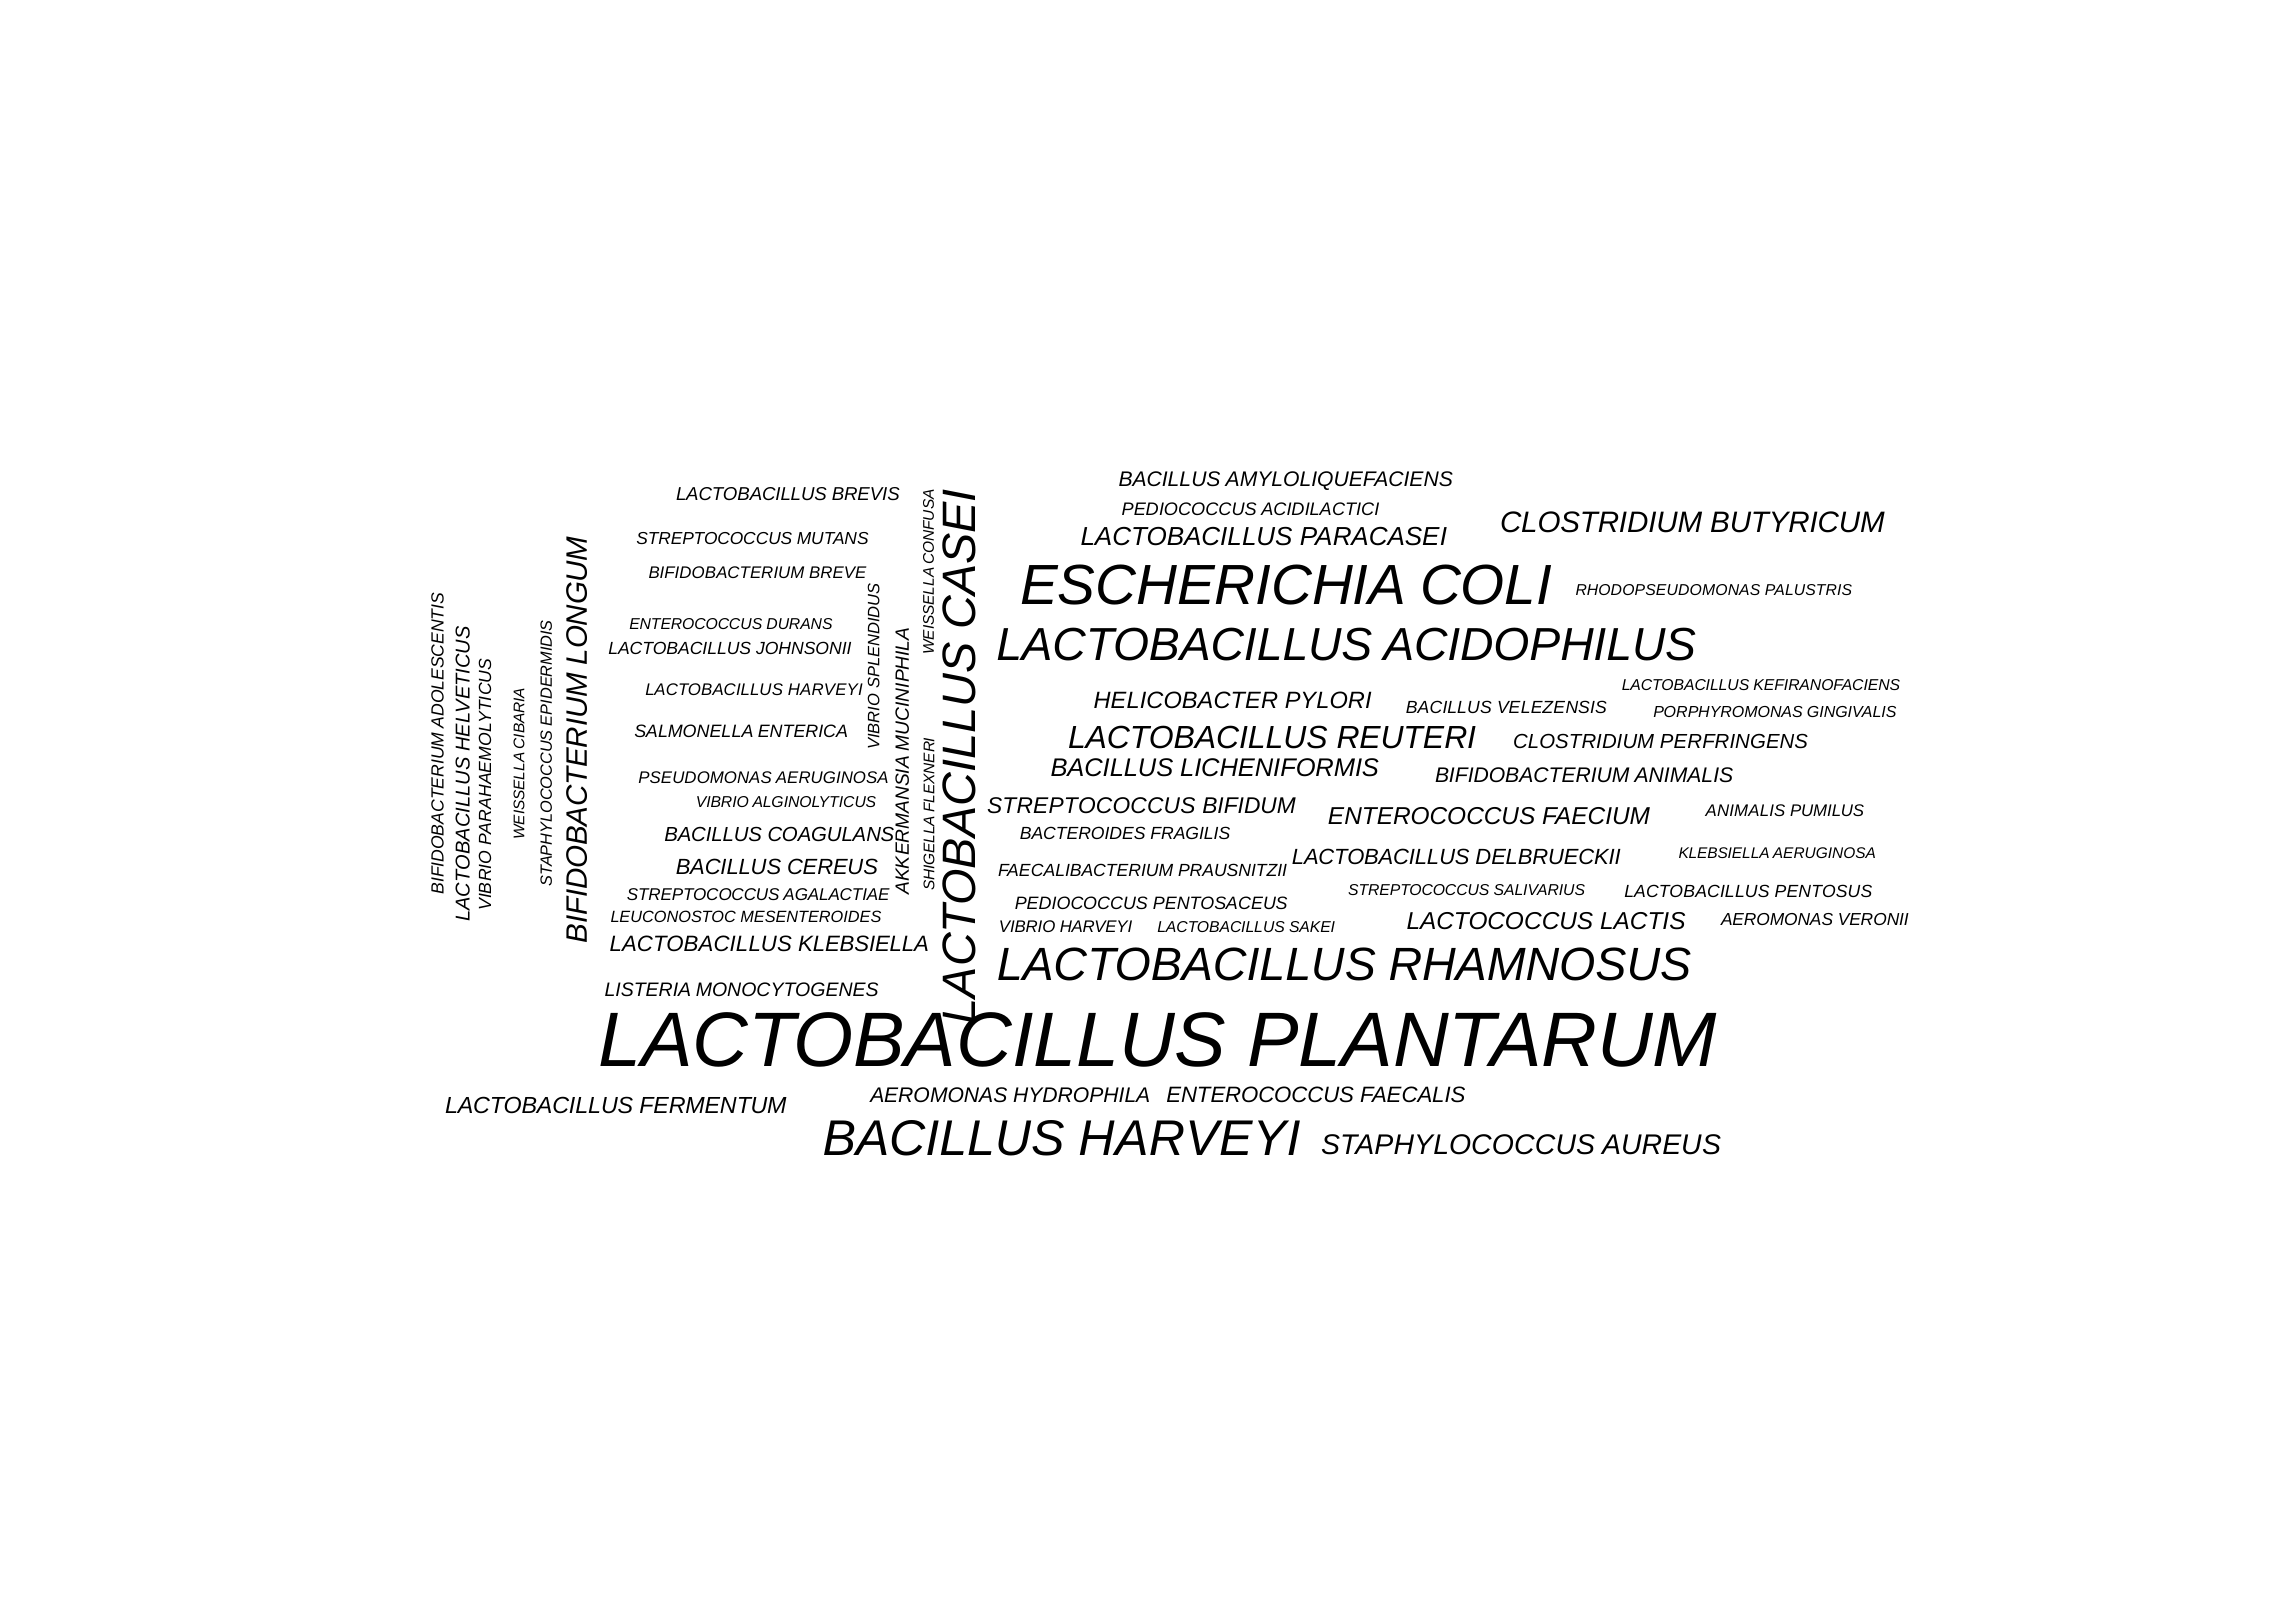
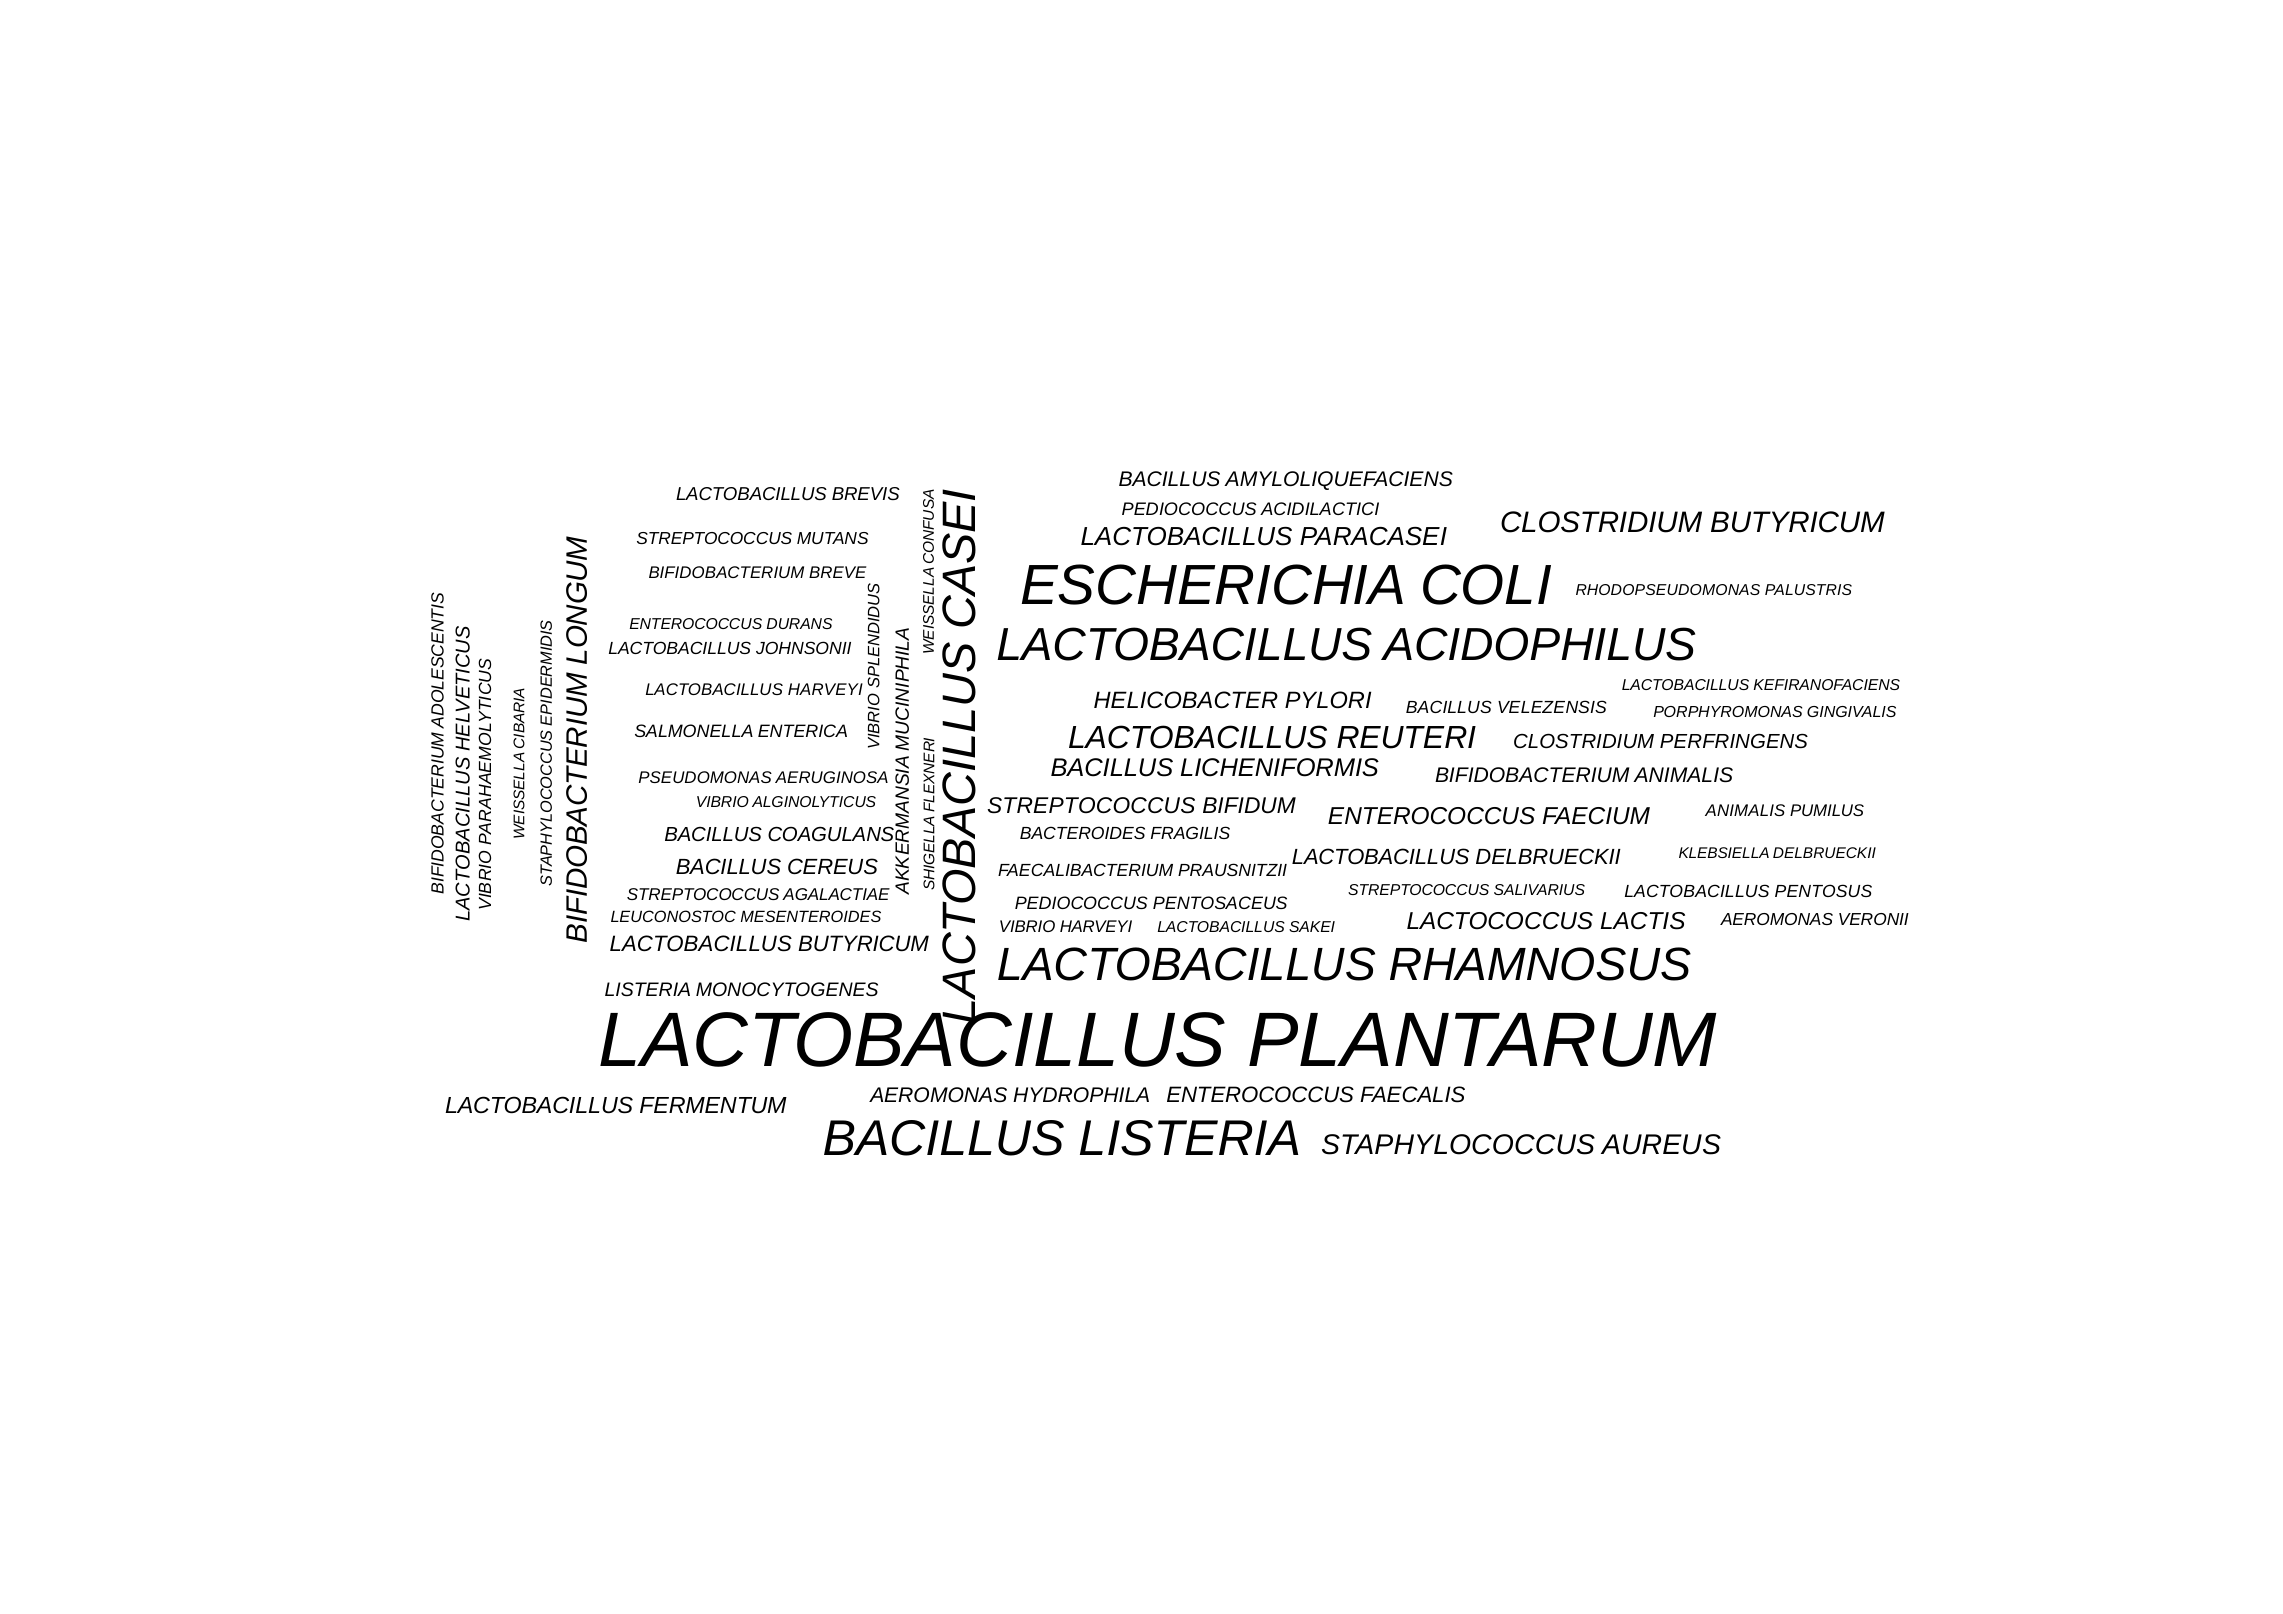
KLEBSIELLA AERUGINOSA: AERUGINOSA -> DELBRUECKII (1824, 853)
LACTOBACILLUS KLEBSIELLA: KLEBSIELLA -> BUTYRICUM (864, 944)
BACILLUS HARVEYI: HARVEYI -> LISTERIA (1190, 1138)
